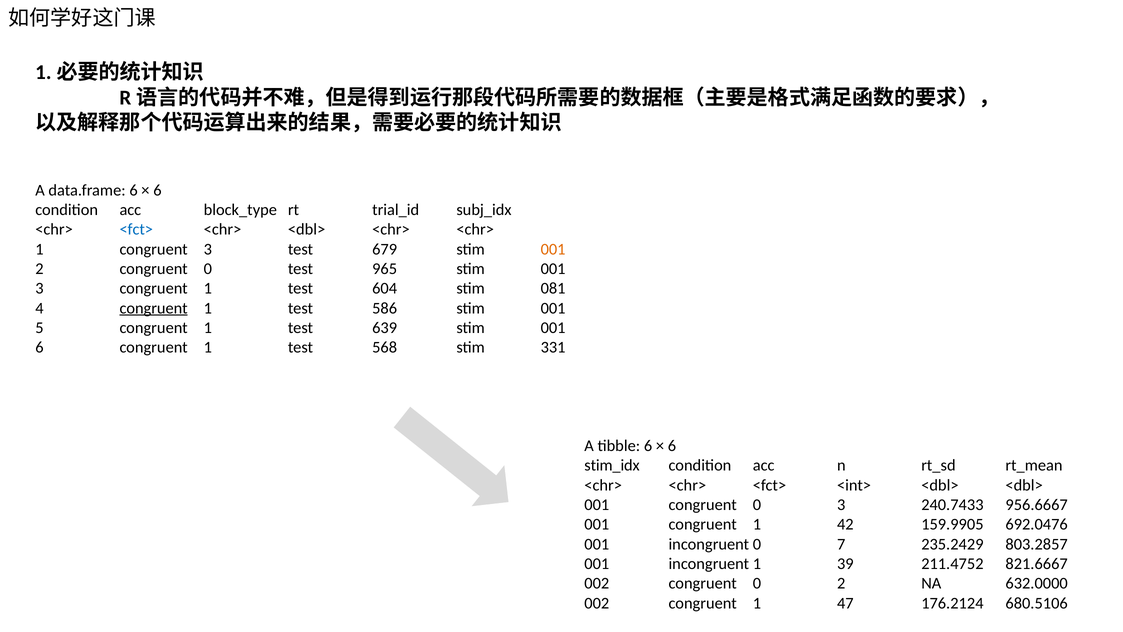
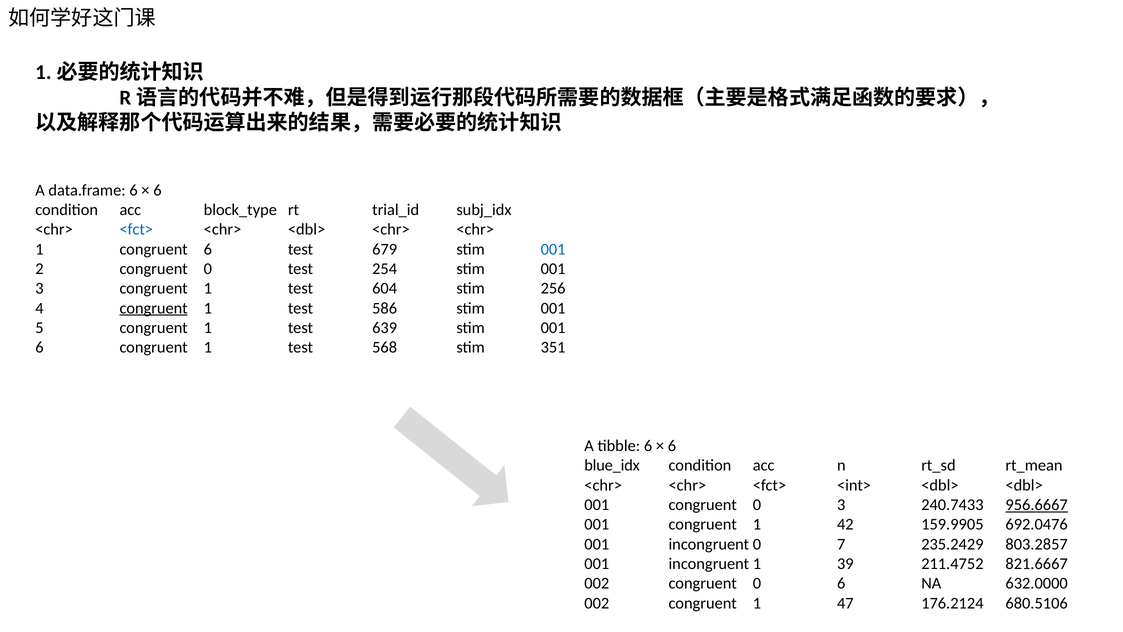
congruent 3: 3 -> 6 (208, 249)
001 colour: orange -> blue (553, 249)
965: 965 -> 254 (385, 269)
081: 081 -> 256 (553, 288)
331: 331 -> 351 (553, 347)
stim_idx: stim_idx -> blue_idx (612, 465)
956.6667 underline: none -> present (1037, 505)
0 2: 2 -> 6 (841, 583)
